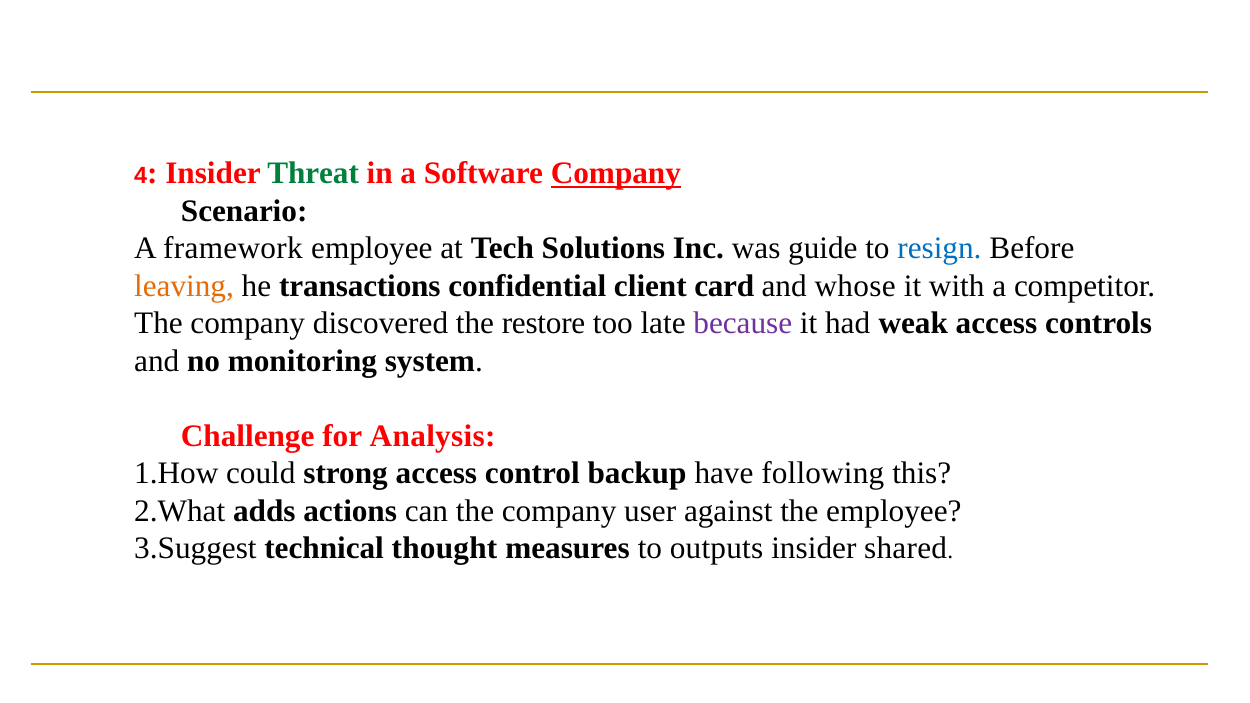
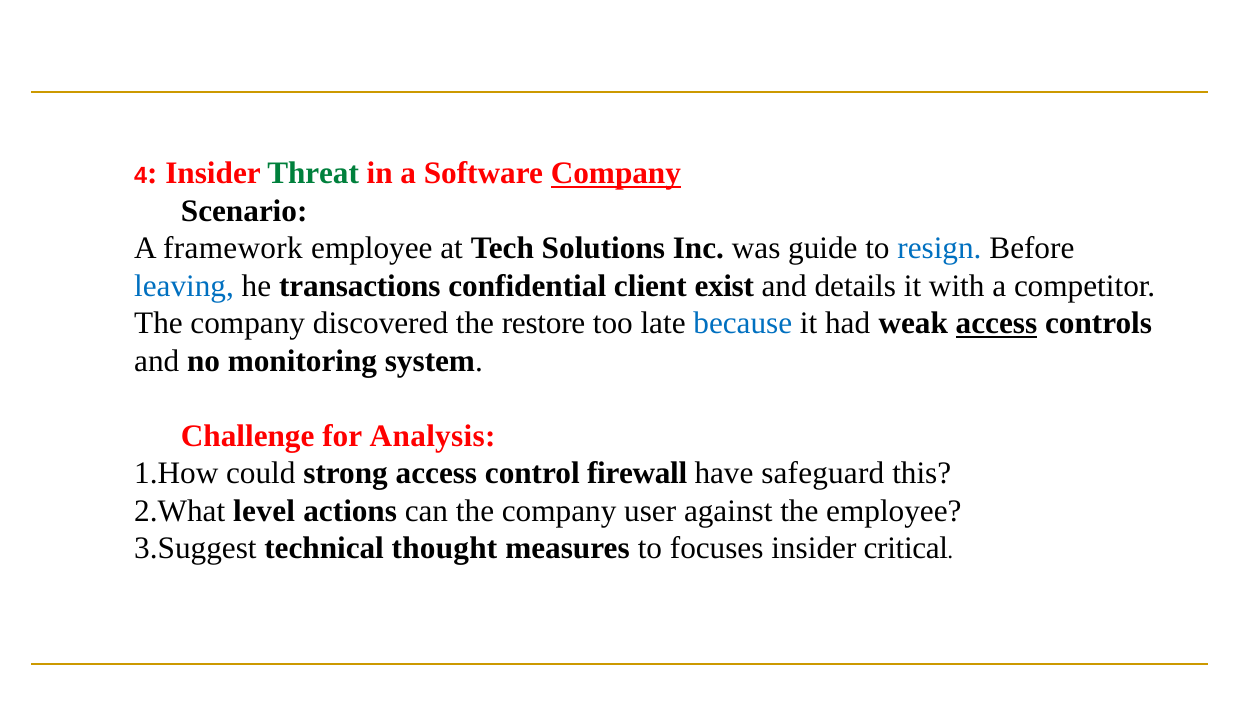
leaving colour: orange -> blue (184, 286)
card: card -> exist (724, 286)
whose: whose -> details (855, 286)
because colour: purple -> blue (743, 324)
access underline: none -> present (996, 324)
backup: backup -> firewall (637, 474)
following: following -> safeguard (823, 474)
adds: adds -> level (264, 511)
outputs: outputs -> focuses (717, 549)
shared: shared -> critical (906, 549)
